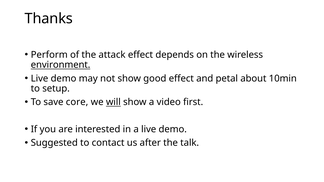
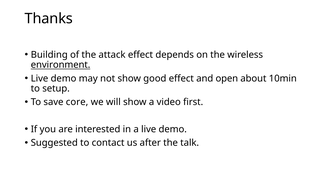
Perform: Perform -> Building (49, 55)
petal: petal -> open (227, 79)
will underline: present -> none (113, 102)
